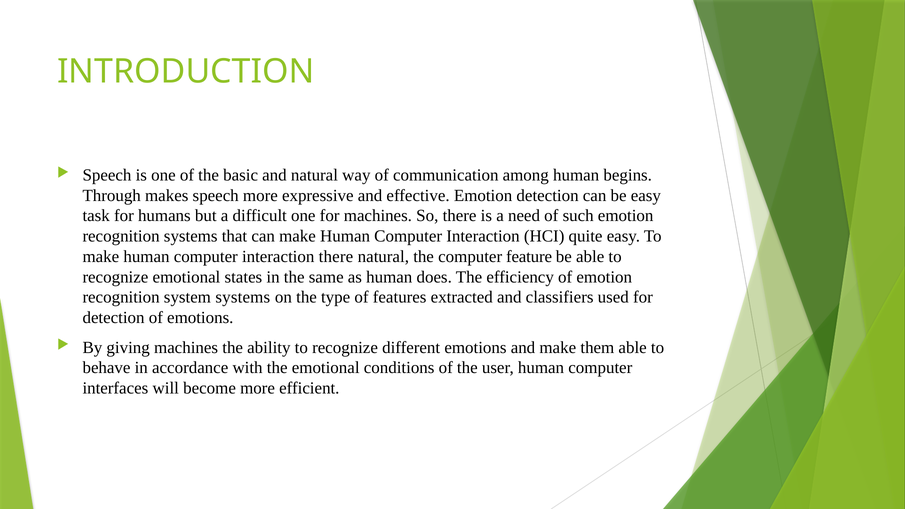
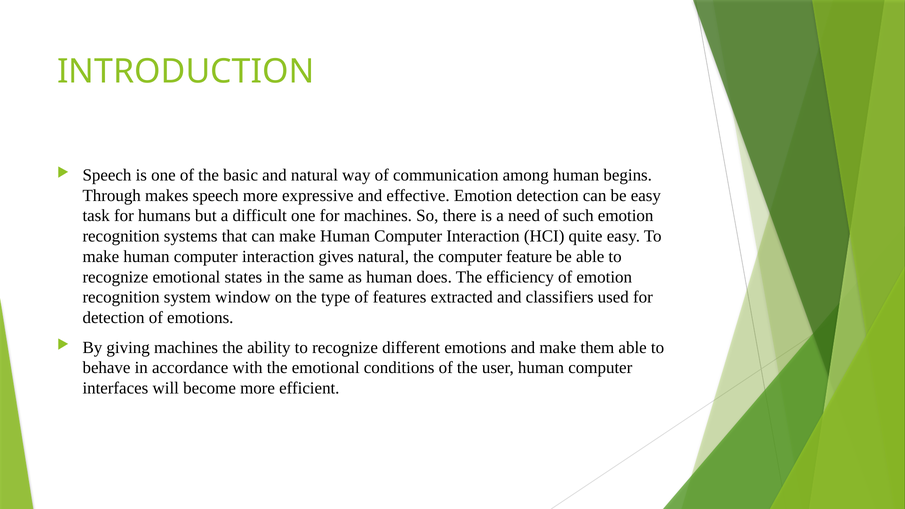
interaction there: there -> gives (336, 257)
system systems: systems -> window (243, 297)
